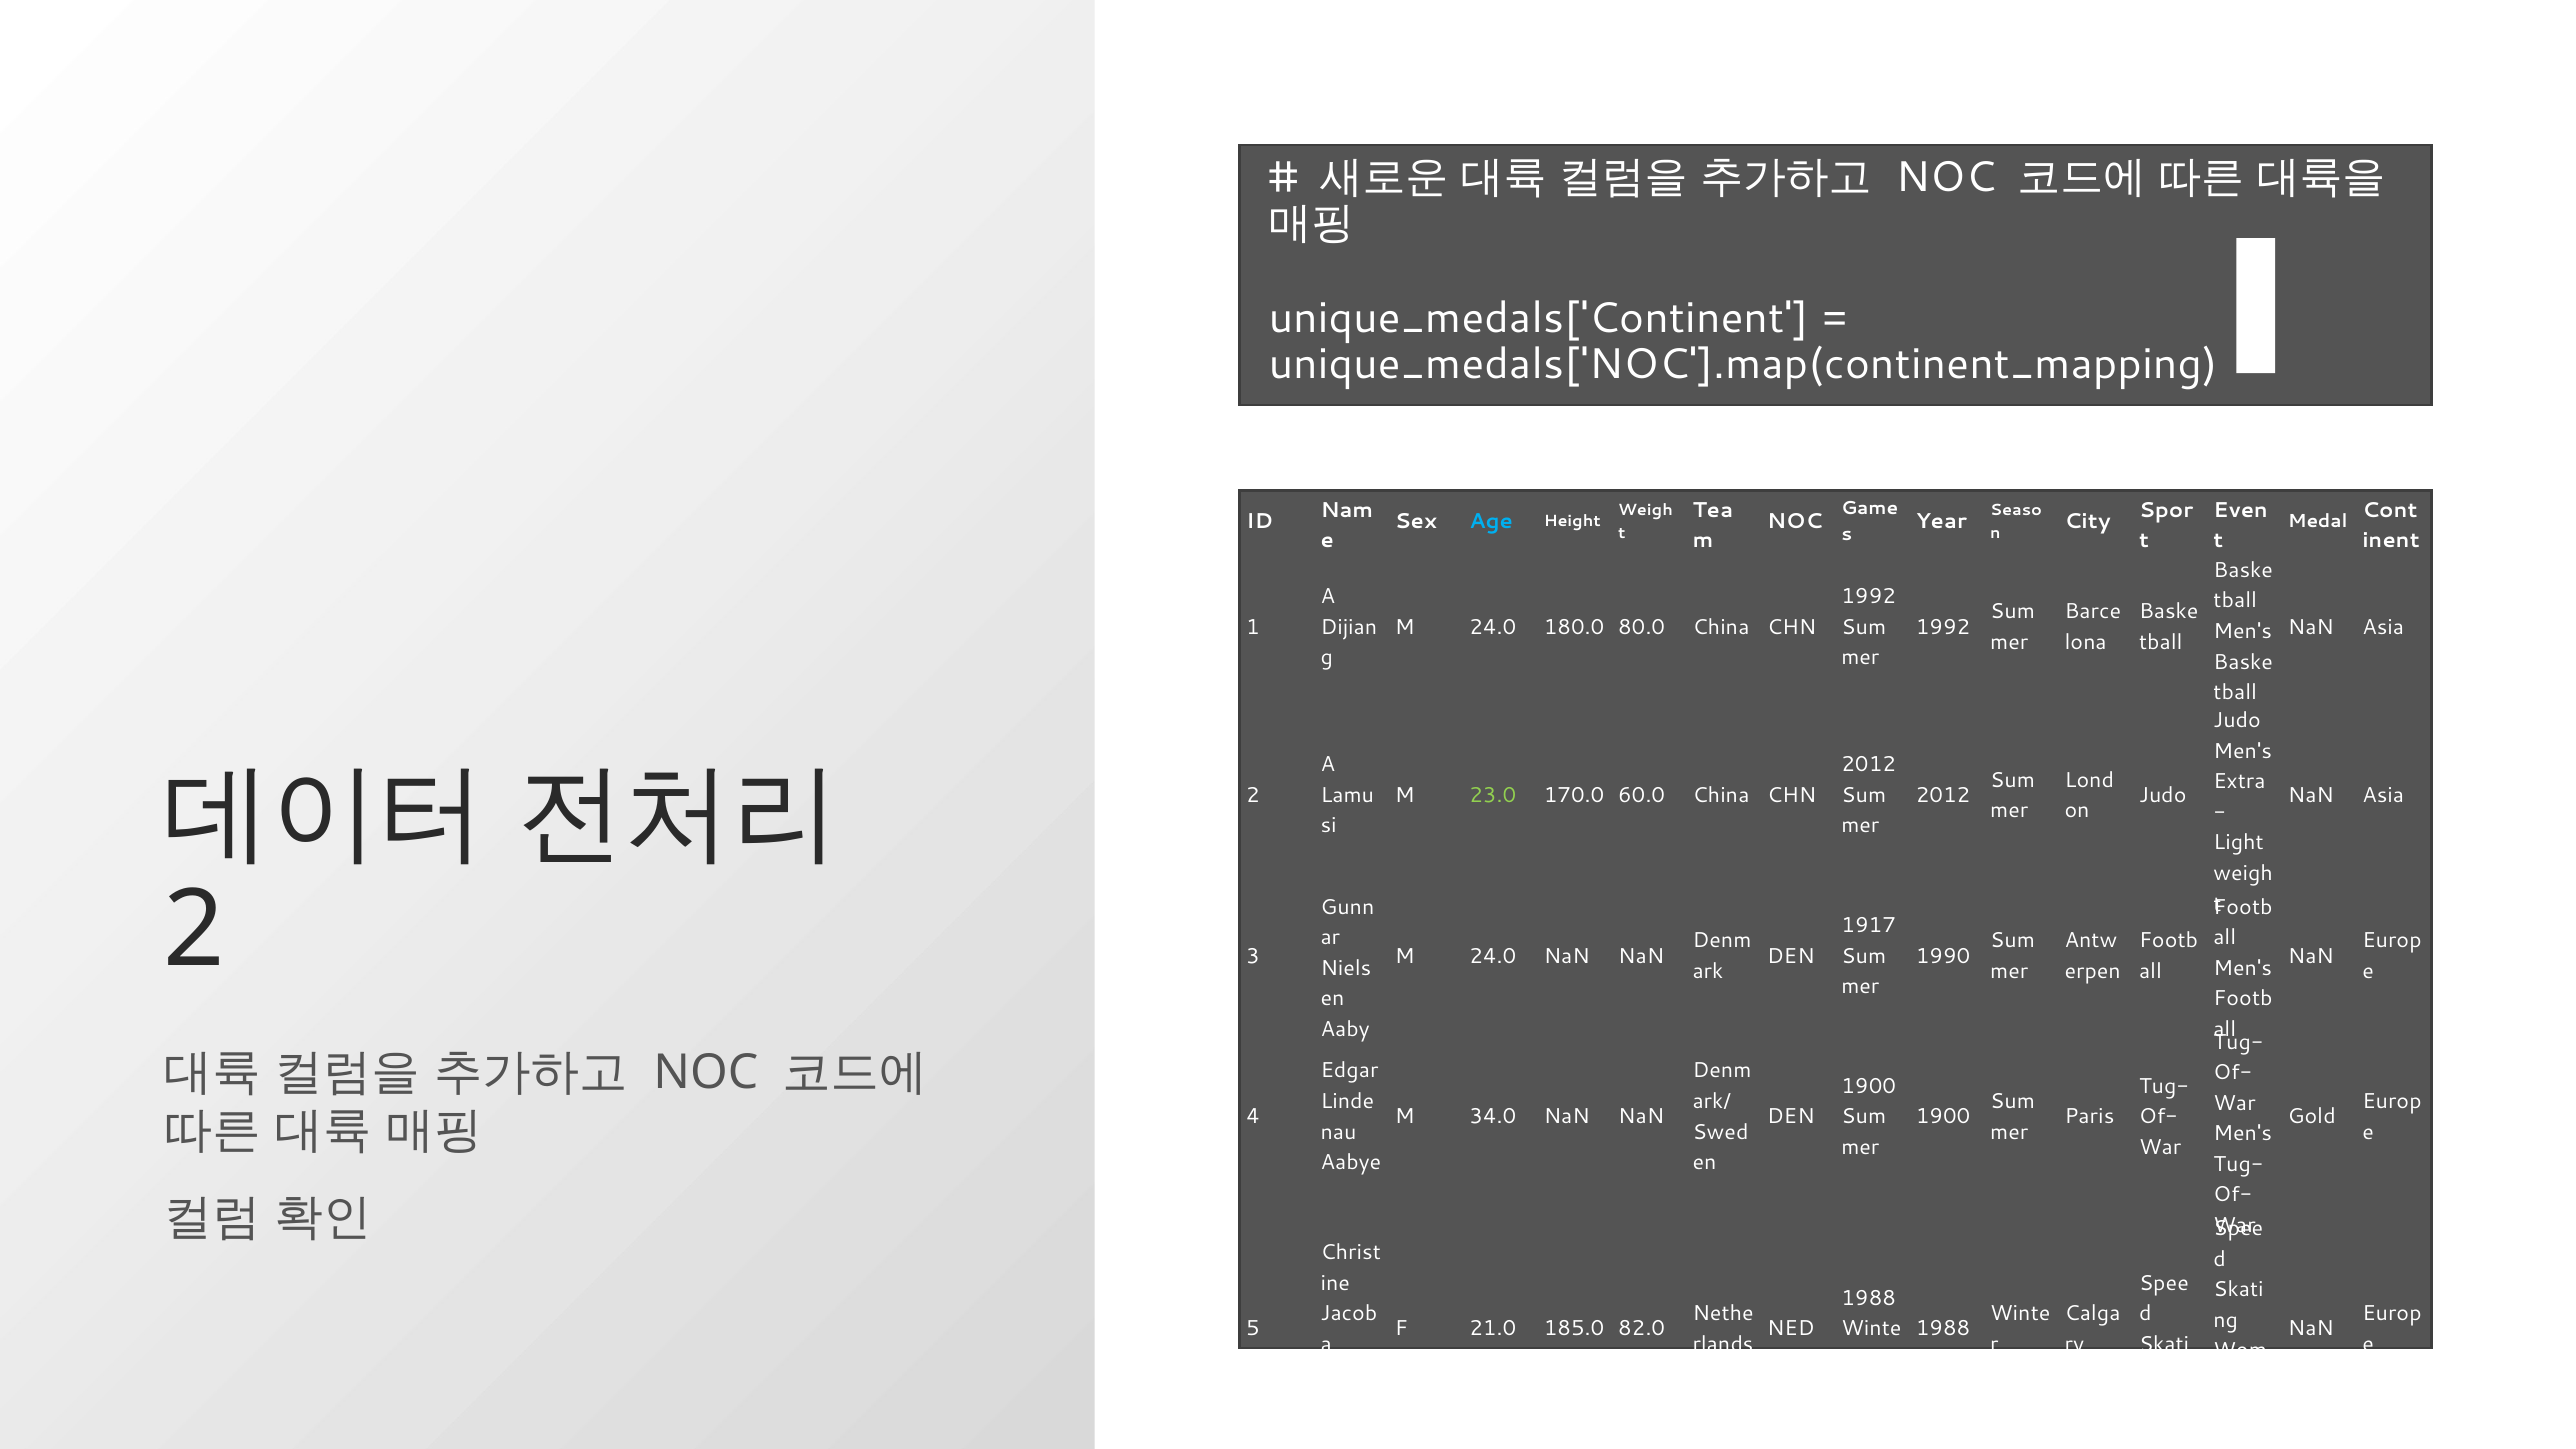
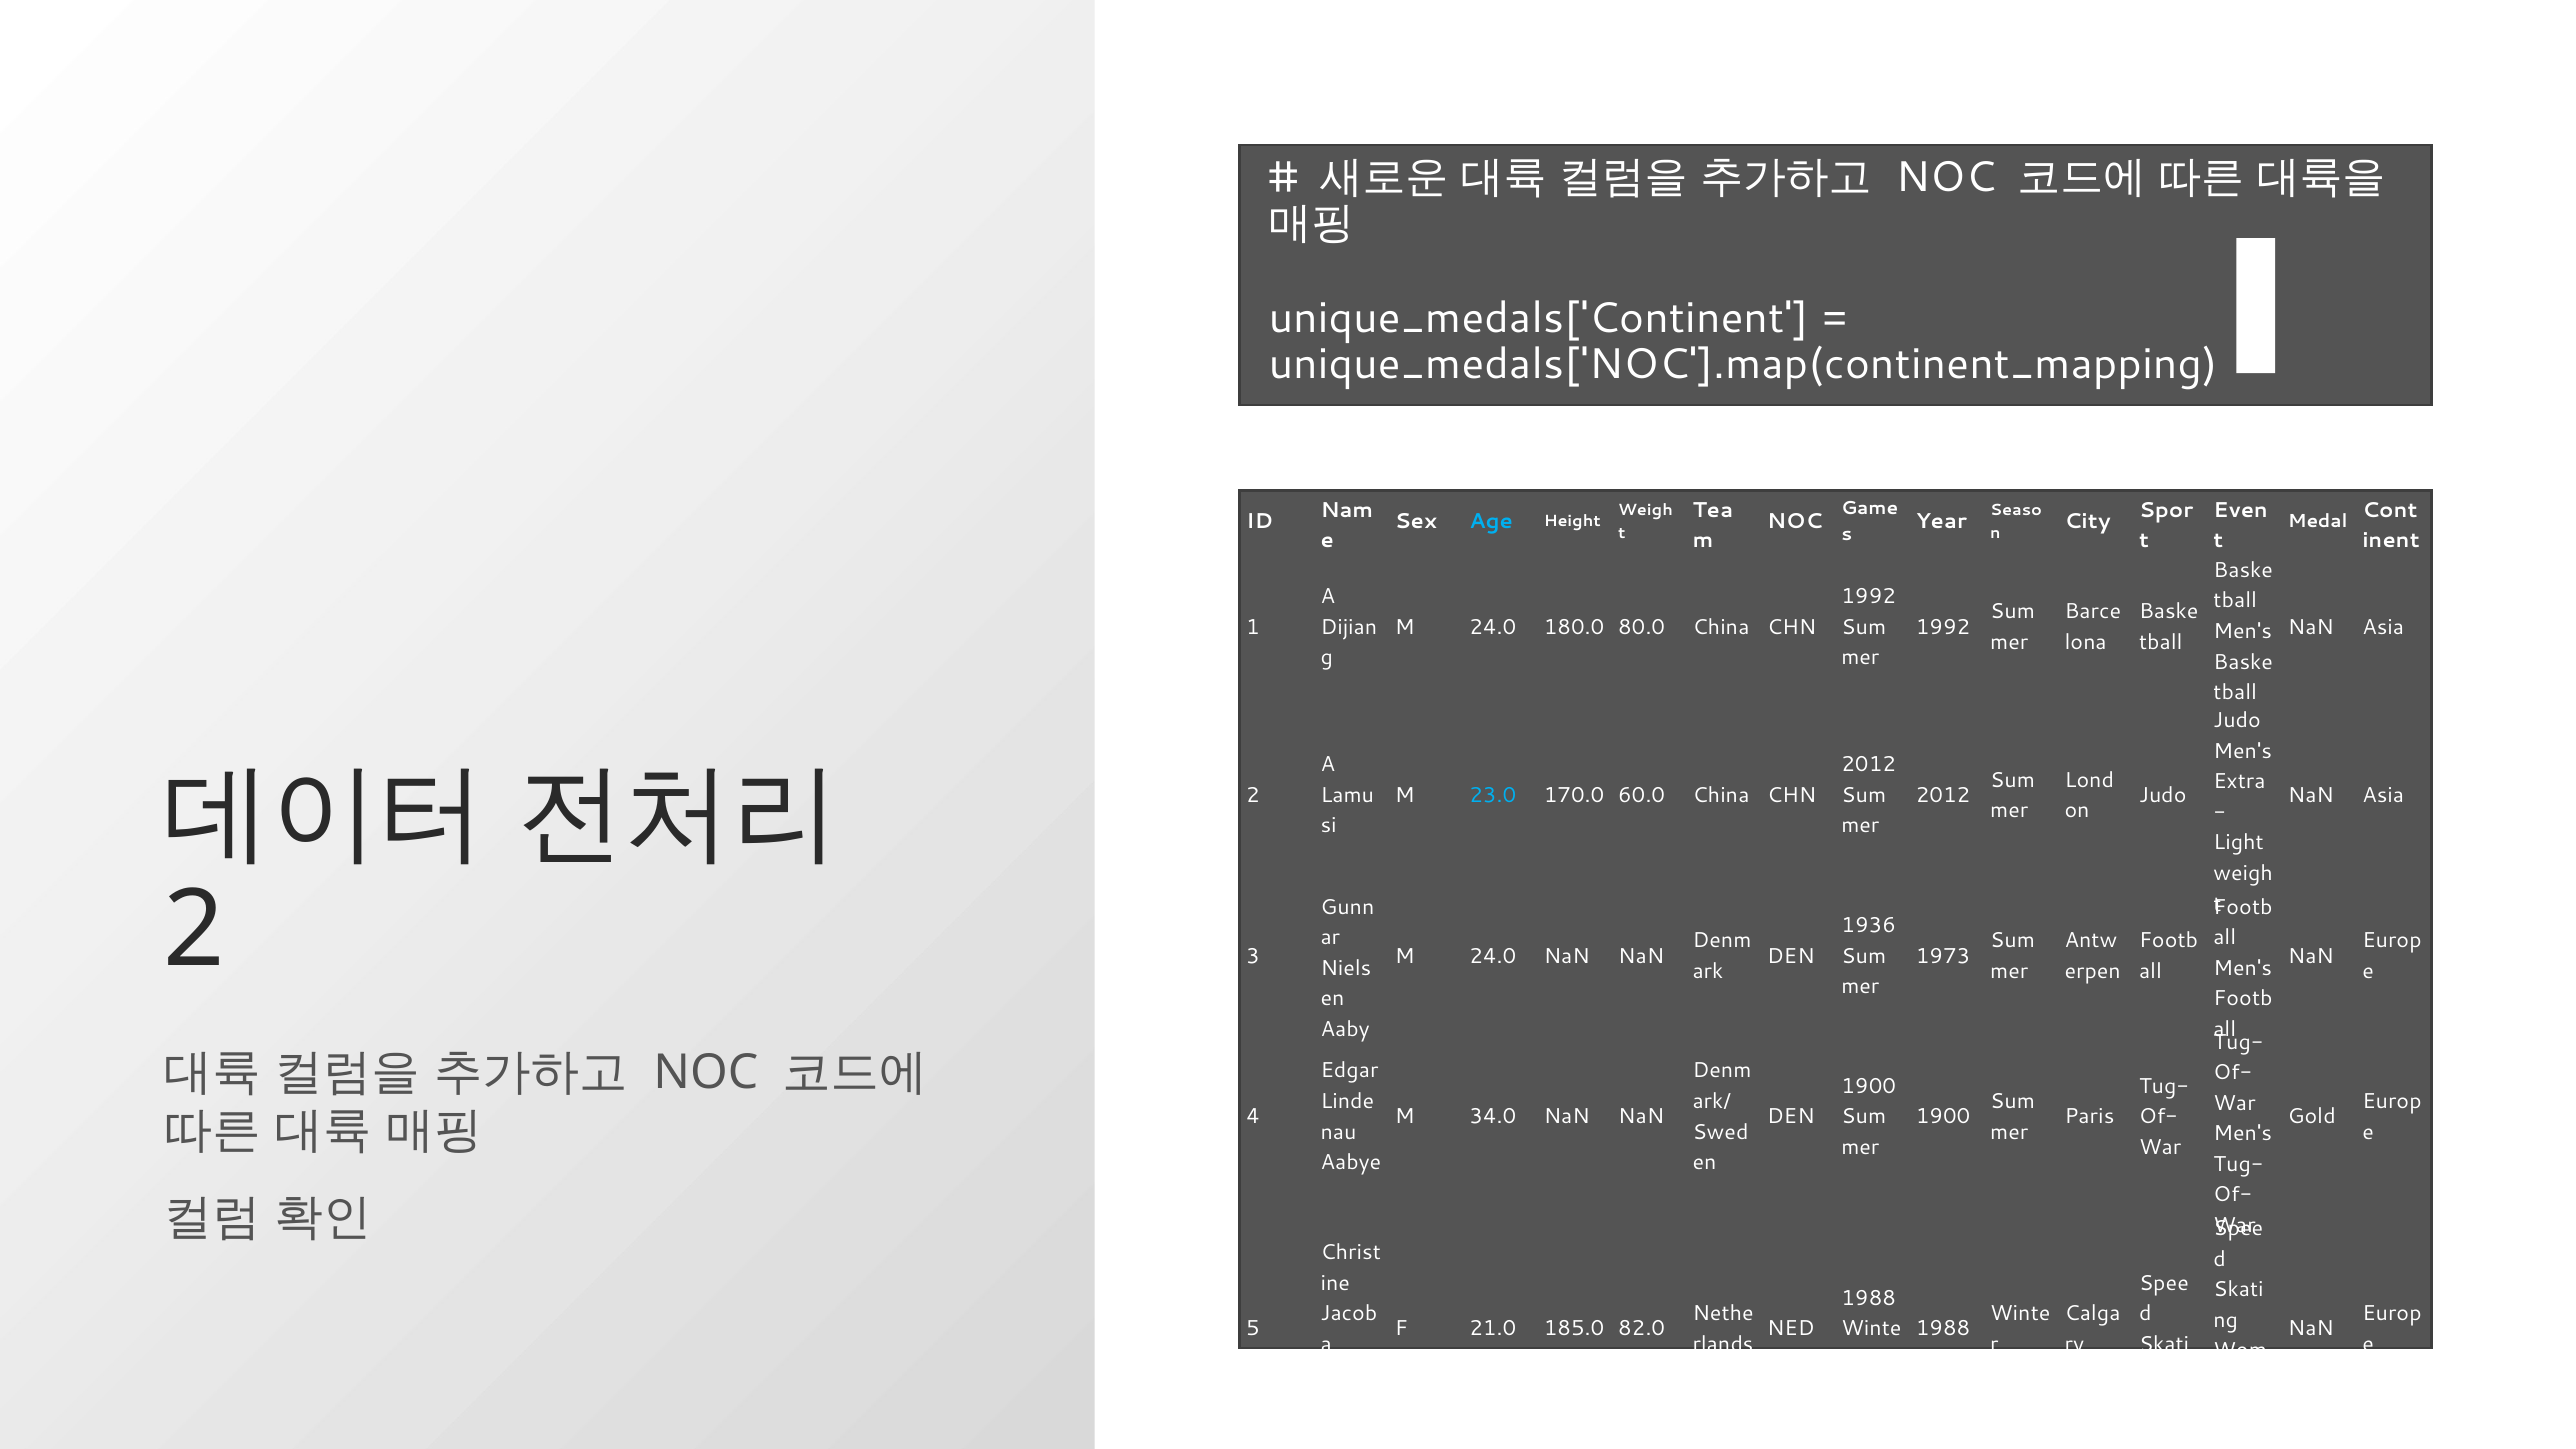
23.0 colour: light green -> light blue (1493, 796)
1917: 1917 -> 1936 (1869, 926)
1990: 1990 -> 1973 (1943, 956)
